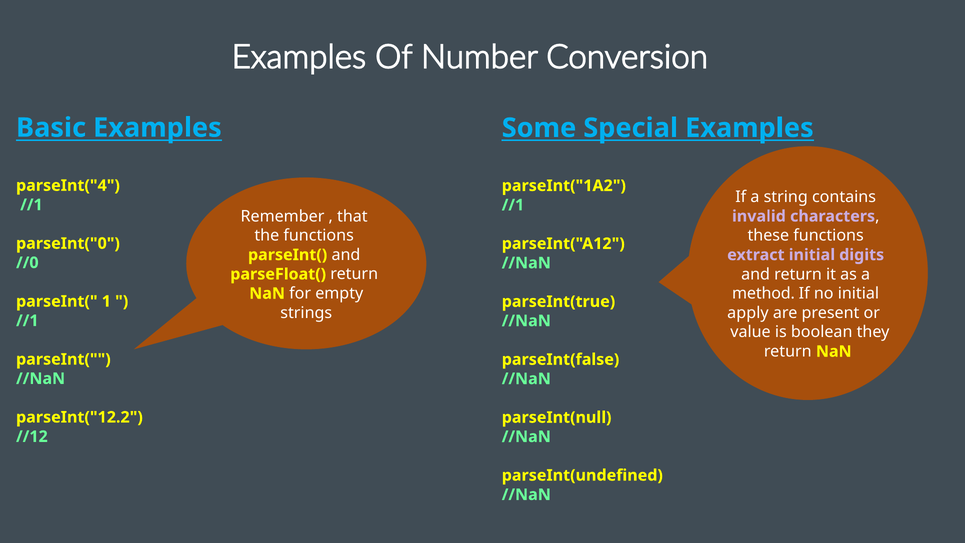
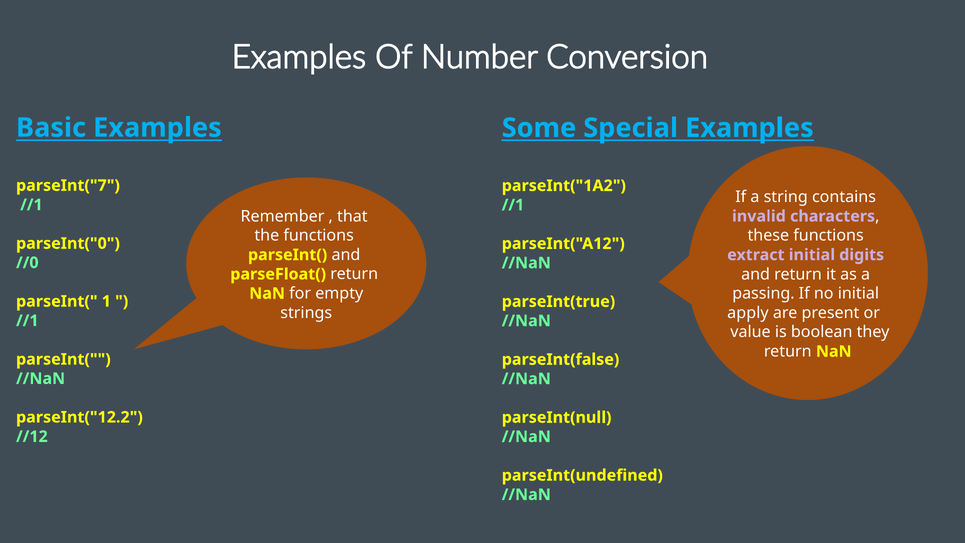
parseInt("4: parseInt("4 -> parseInt("7 (68, 185)
method: method -> passing (763, 293)
